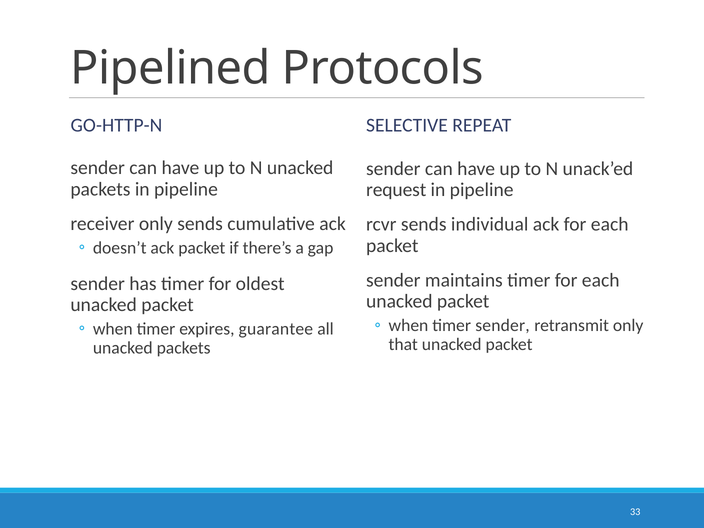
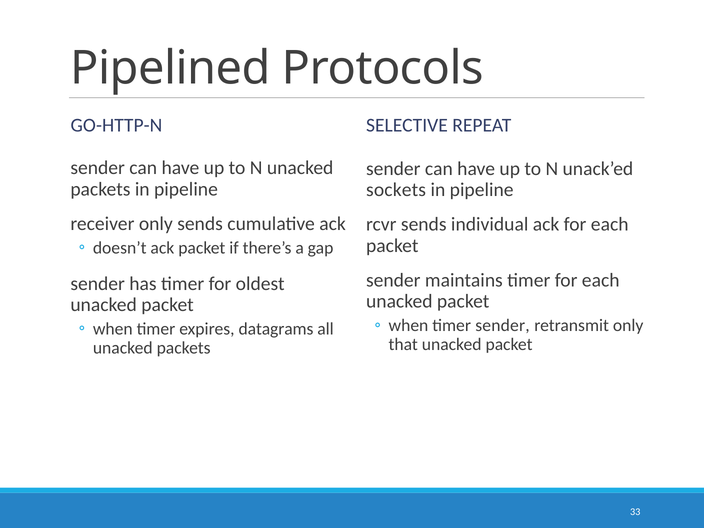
request: request -> sockets (396, 190)
guarantee: guarantee -> datagrams (276, 329)
